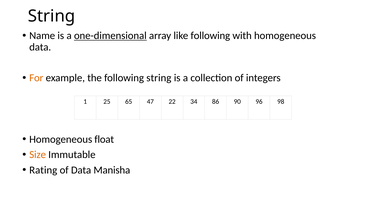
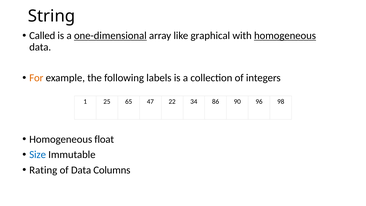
Name: Name -> Called (42, 36)
like following: following -> graphical (210, 36)
homogeneous underline: none -> present (285, 36)
following string: string -> labels (159, 78)
Size colour: orange -> blue (38, 155)
Manisha: Manisha -> Columns (112, 170)
